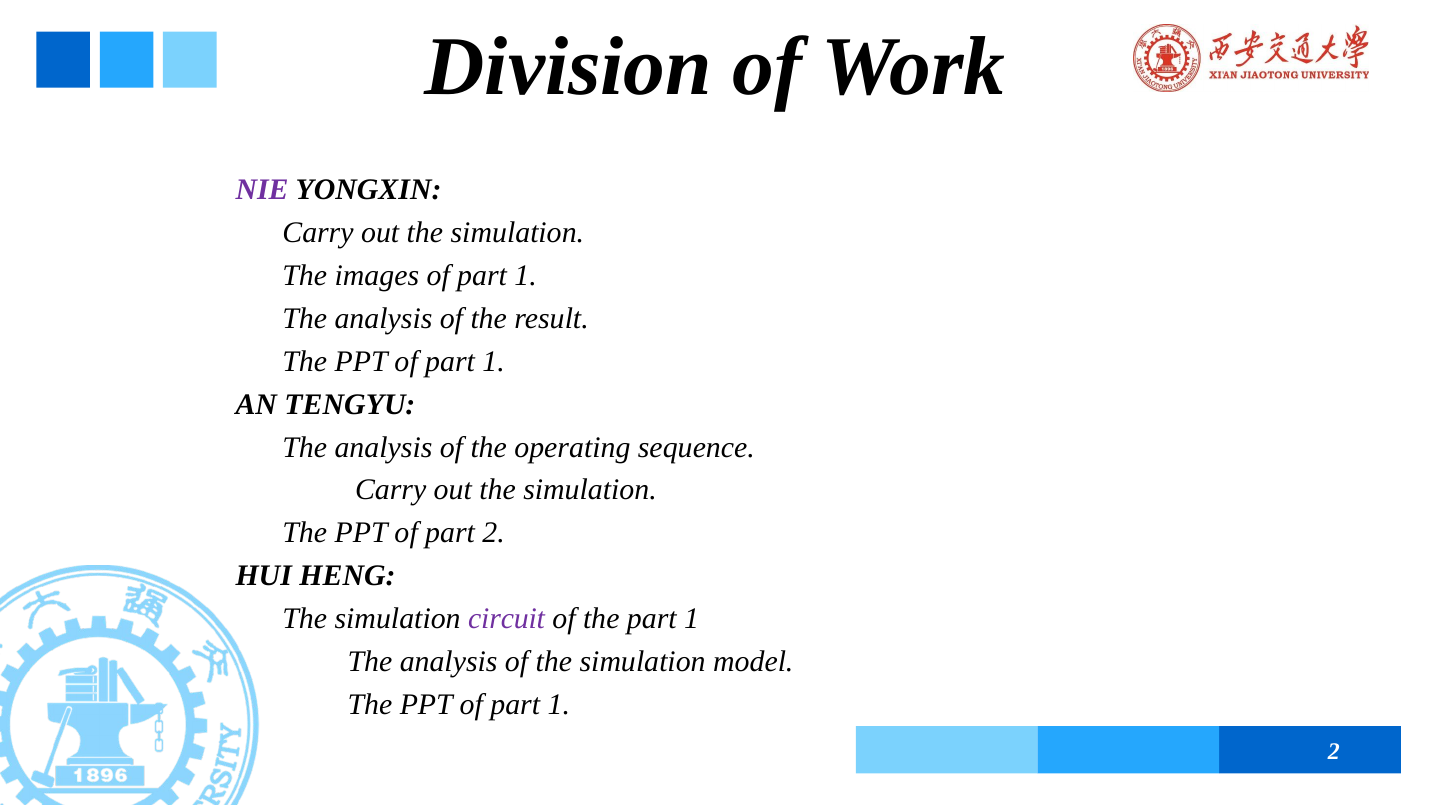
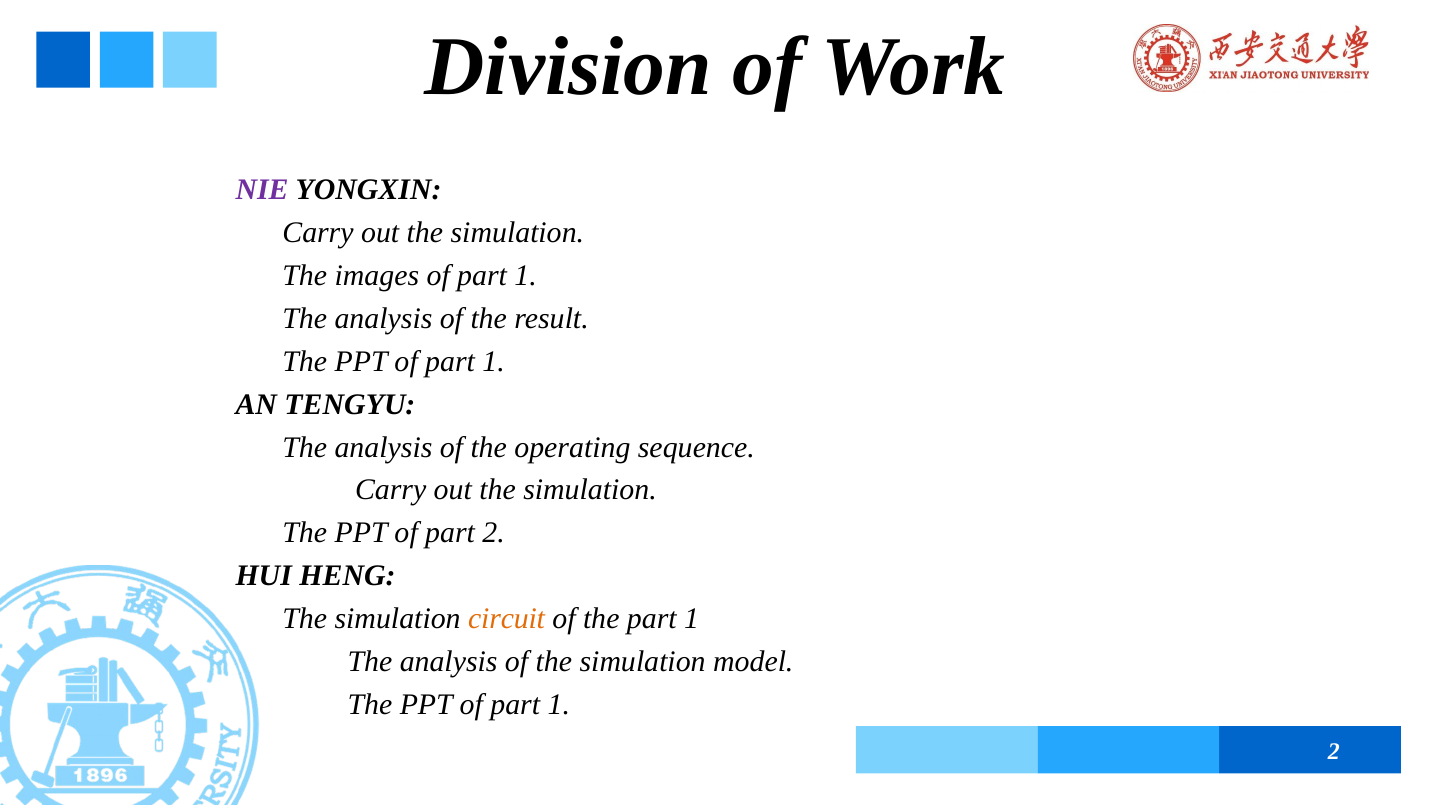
circuit colour: purple -> orange (507, 619)
